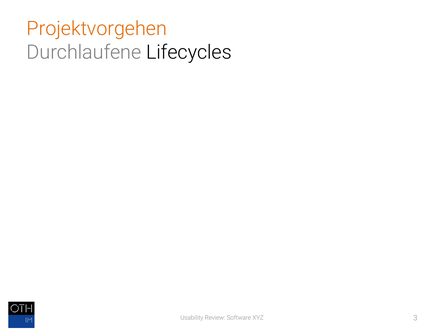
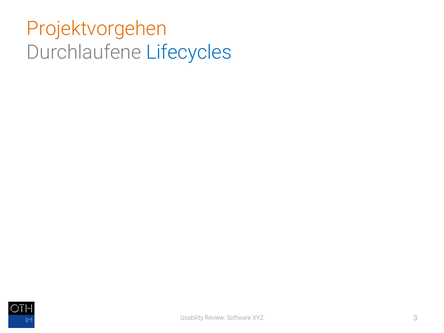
Lifecycles colour: black -> blue (189, 52)
